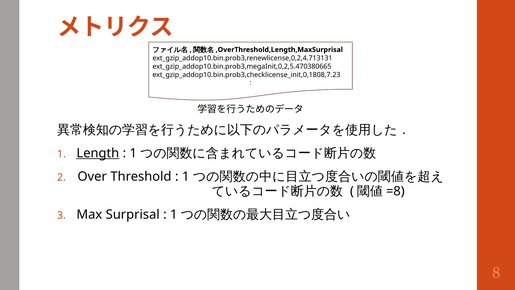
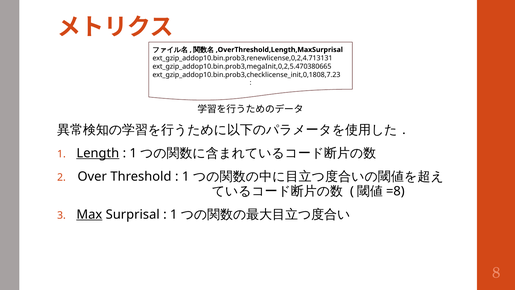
Max underline: none -> present (89, 214)
